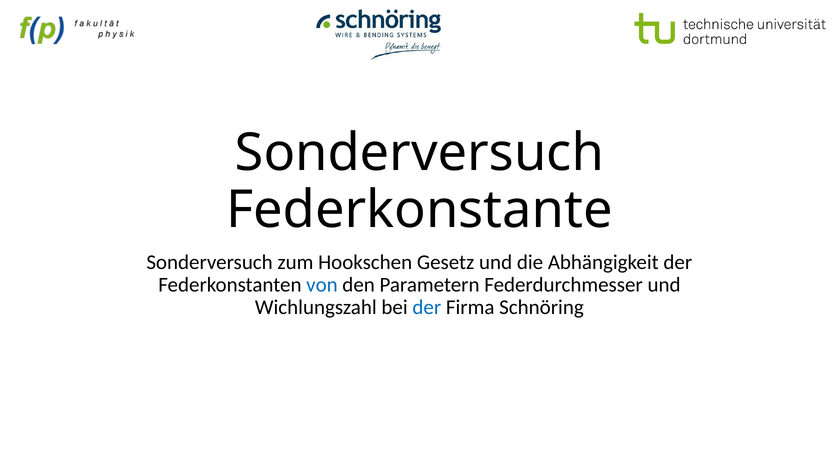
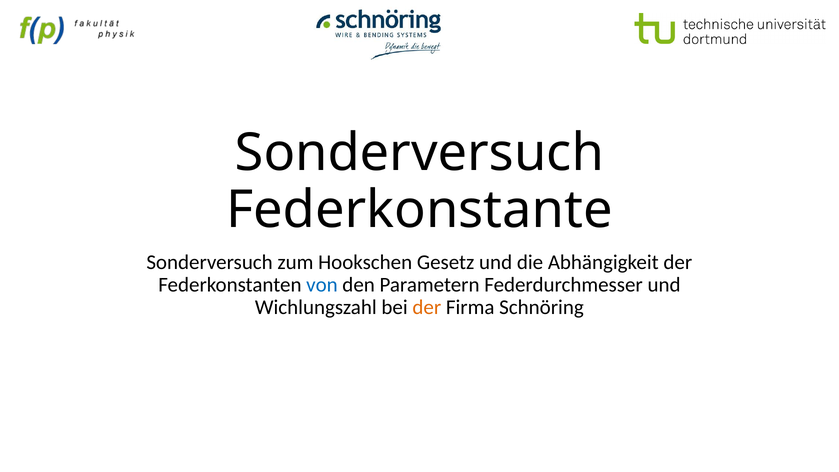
der colour: blue -> orange (427, 308)
